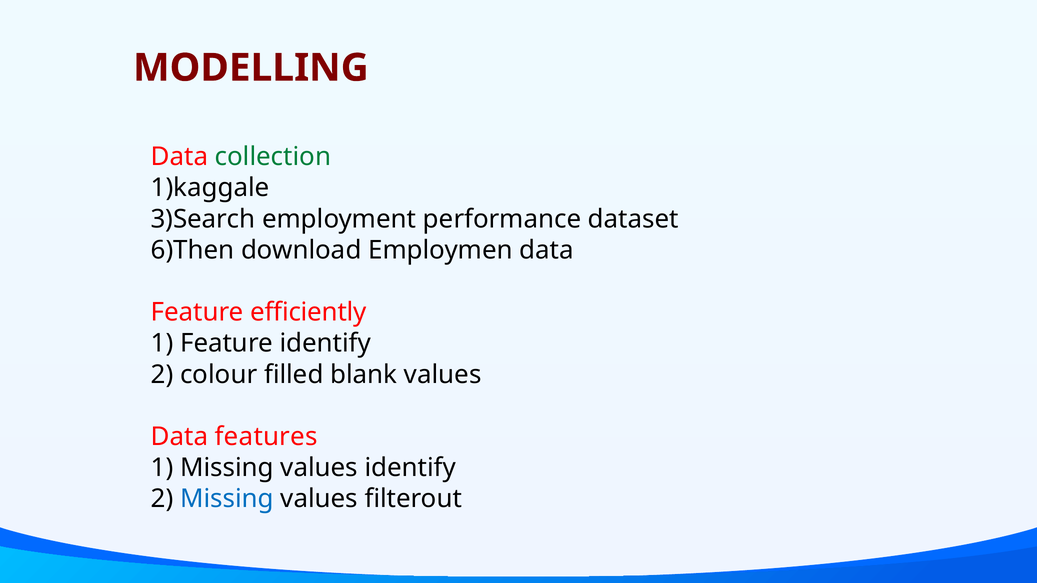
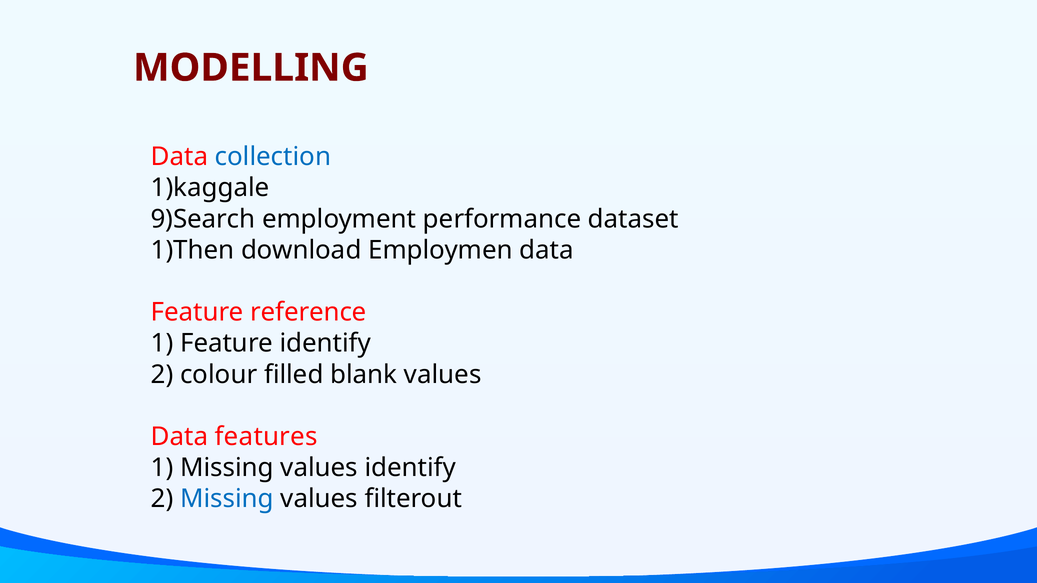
collection colour: green -> blue (273, 157)
3)Search: 3)Search -> 9)Search (203, 219)
6)Then: 6)Then -> 1)Then (193, 250)
efficiently: efficiently -> reference (308, 312)
